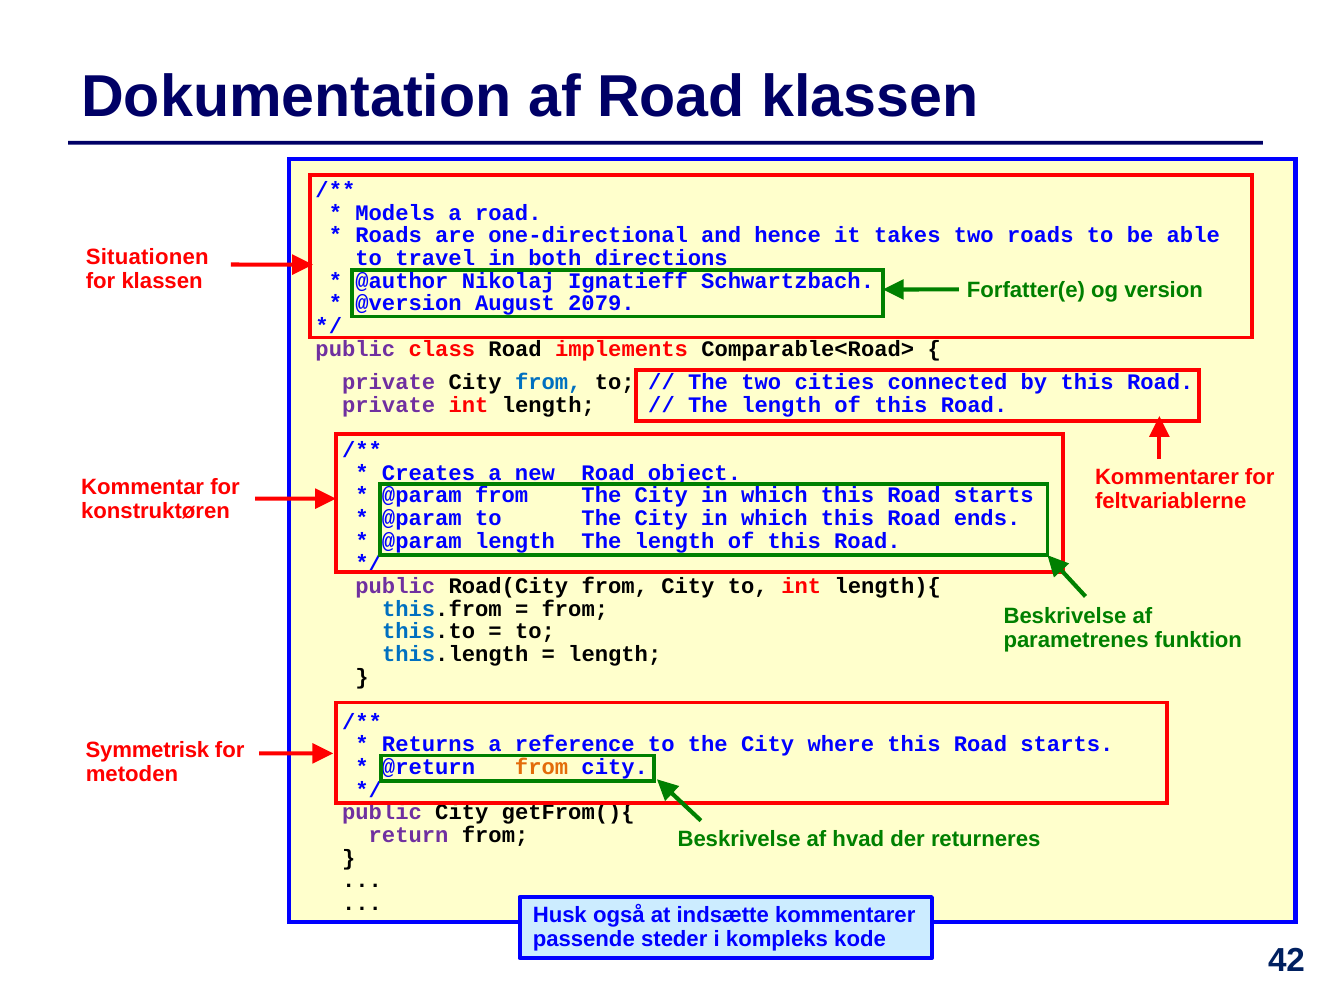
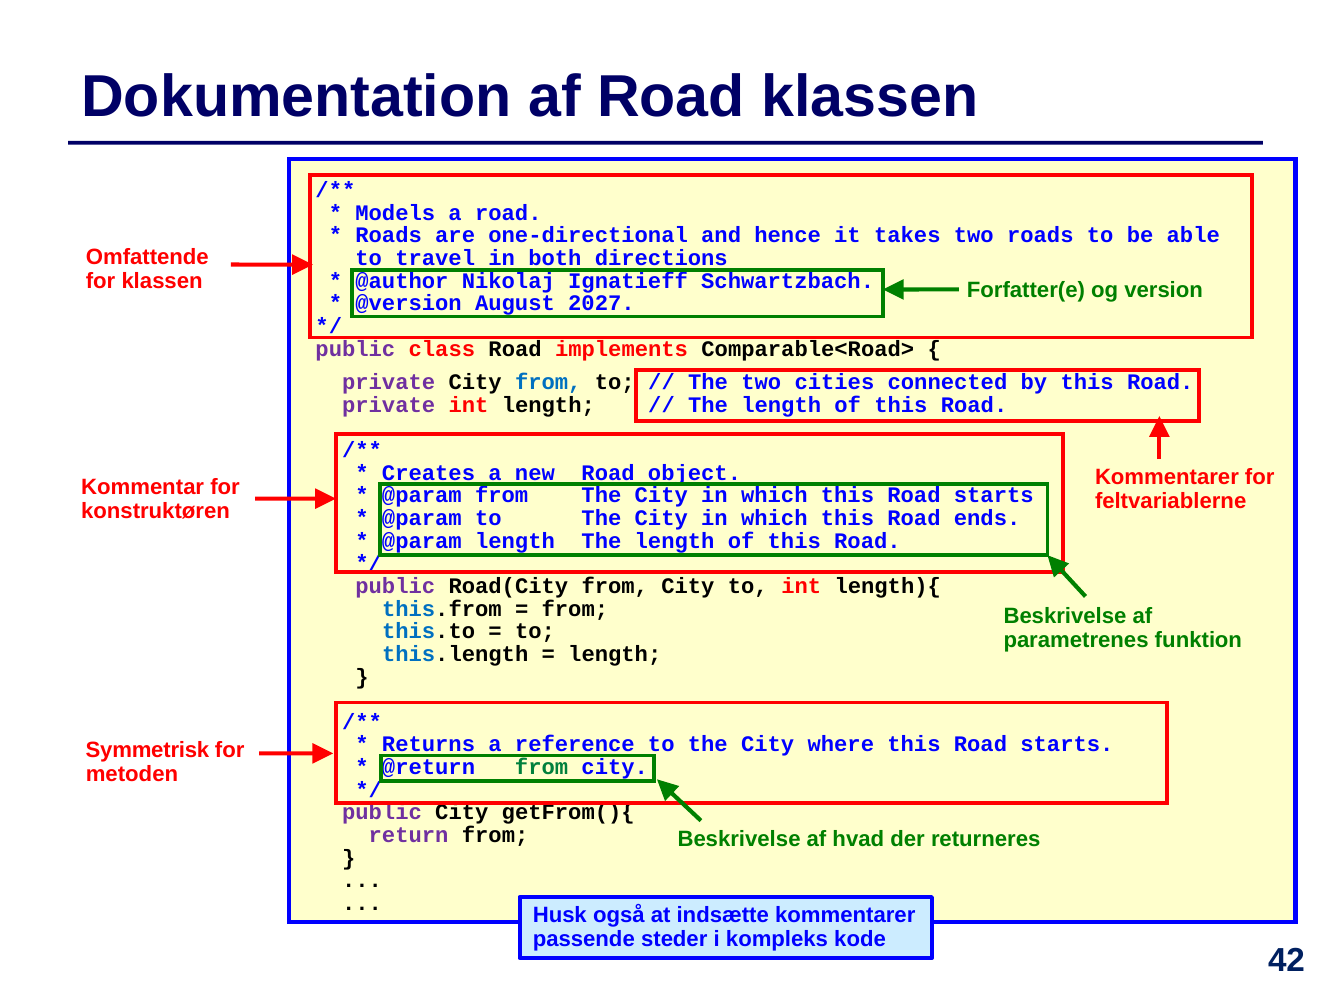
Situationen: Situationen -> Omfattende (147, 257)
2079: 2079 -> 2027 (601, 304)
from colour: orange -> green (542, 767)
